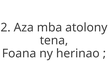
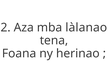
atolony: atolony -> làlanao (86, 27)
